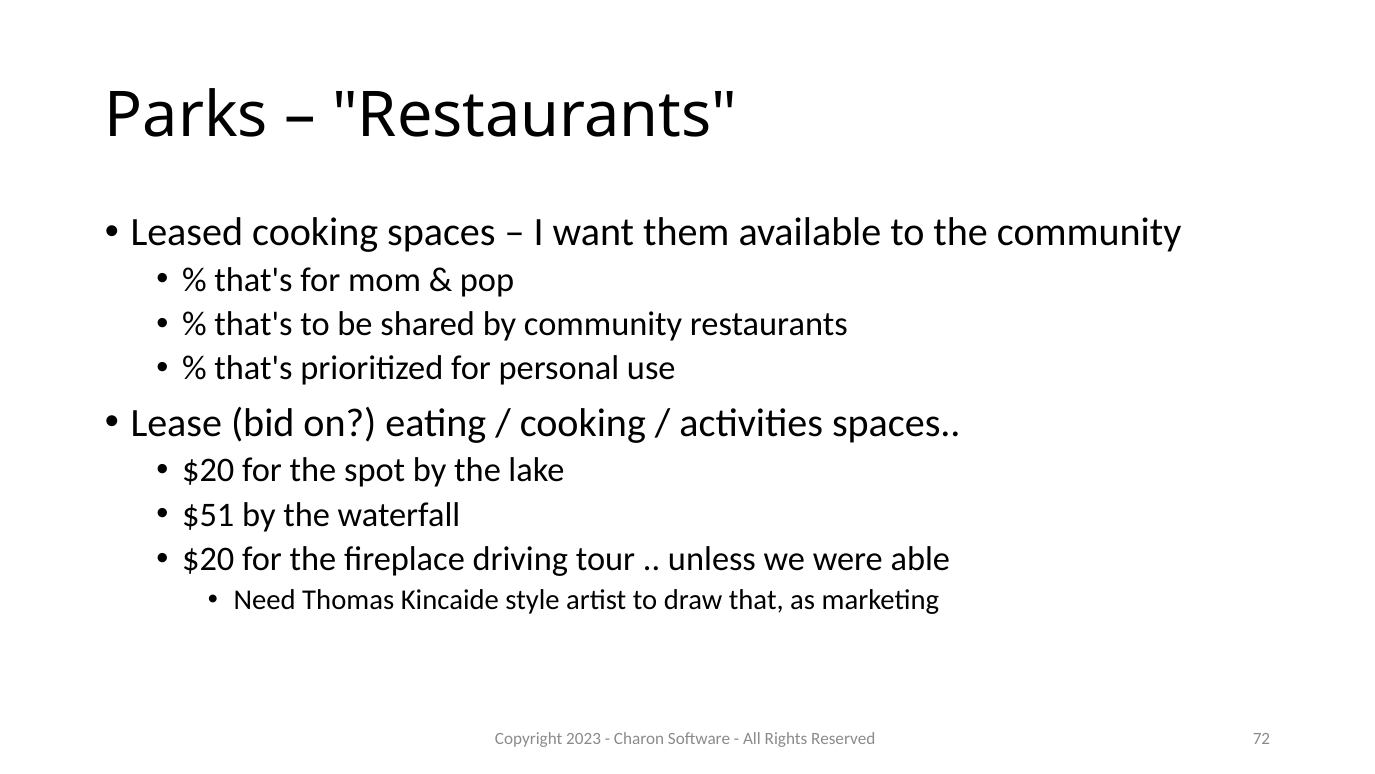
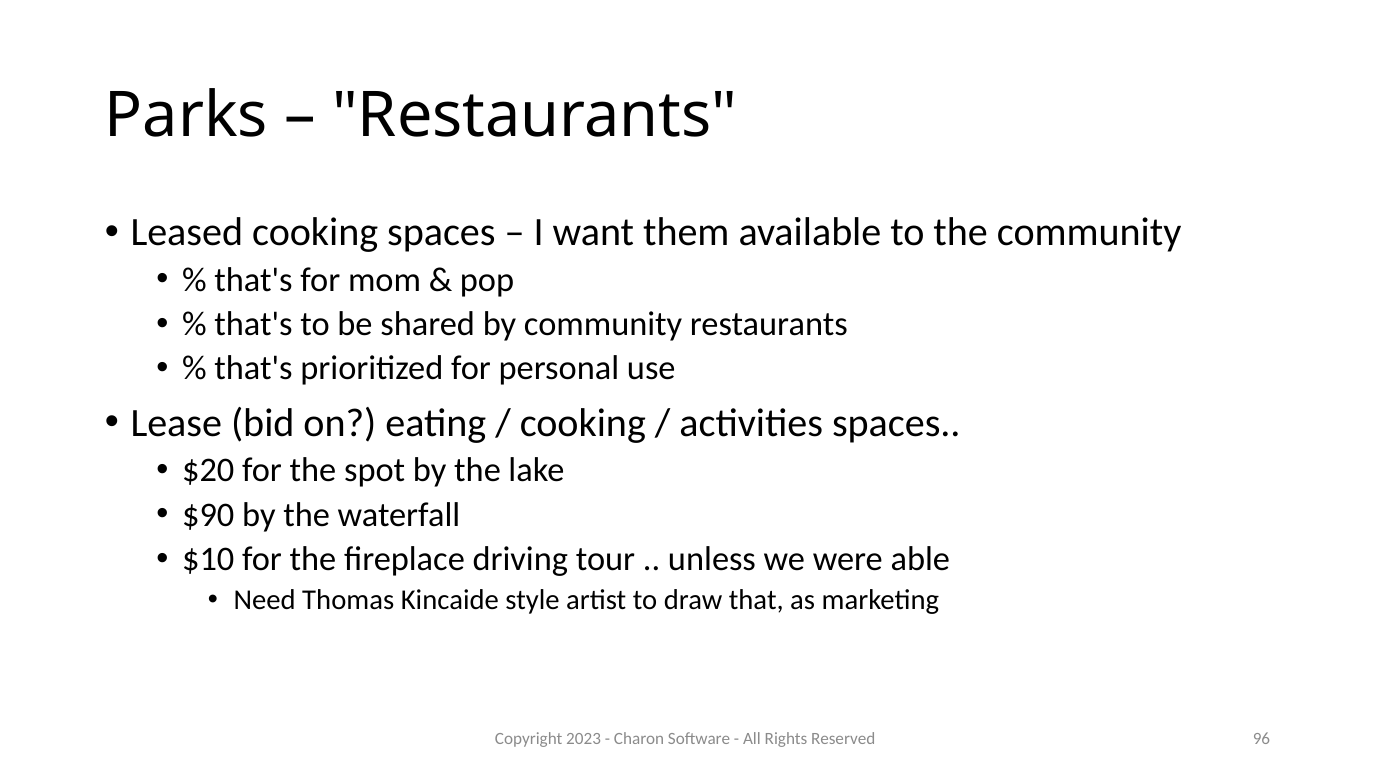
$51: $51 -> $90 (208, 514)
$20: $20 -> $10 (208, 559)
72: 72 -> 96 (1261, 738)
